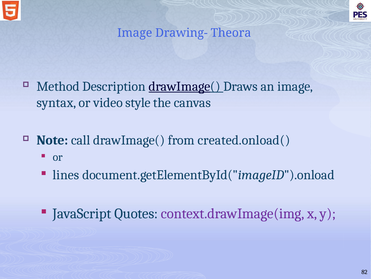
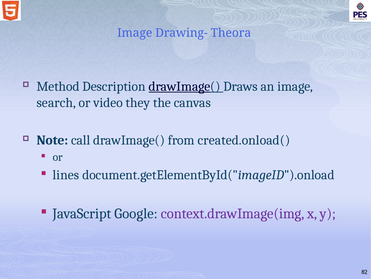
syntax: syntax -> search (56, 102)
style: style -> they (138, 102)
Quotes: Quotes -> Google (136, 213)
